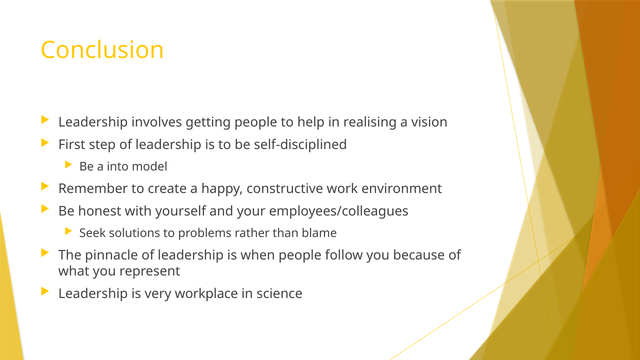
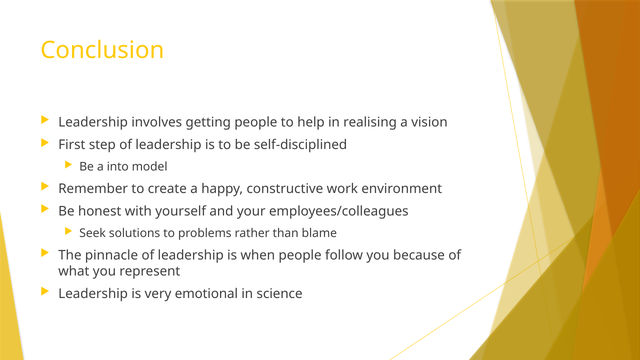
workplace: workplace -> emotional (206, 294)
